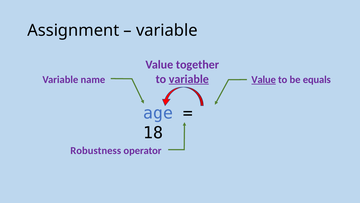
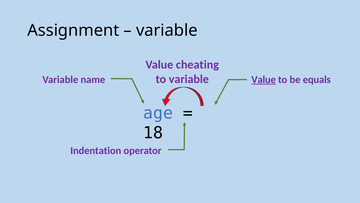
together: together -> cheating (197, 64)
variable underline: present -> none (189, 79)
Robustness: Robustness -> Indentation (96, 150)
